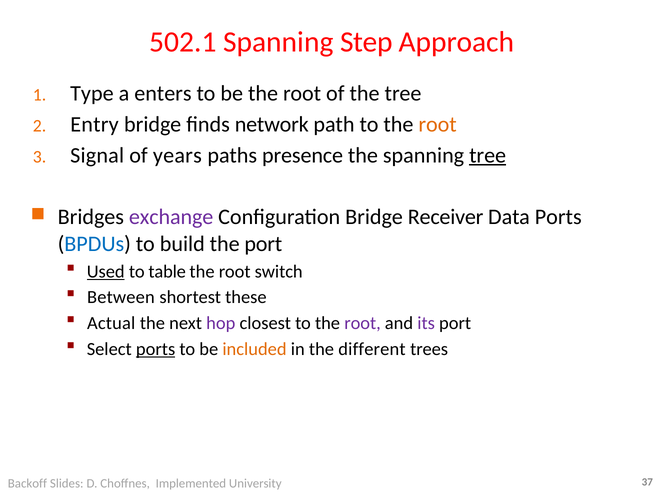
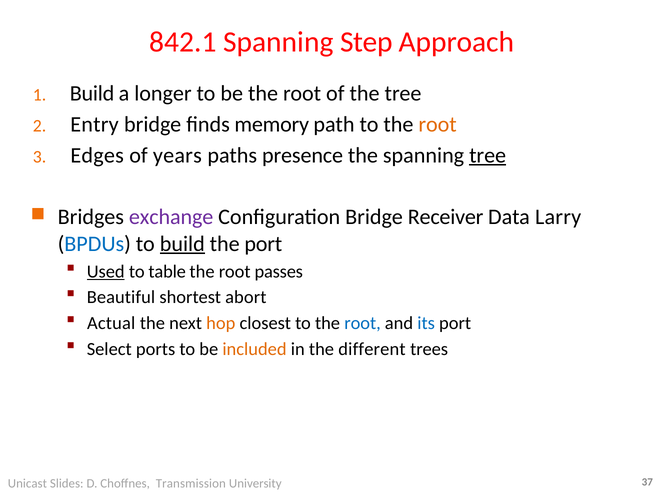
502.1: 502.1 -> 842.1 (183, 42)
Type: Type -> Build (92, 93)
enters: enters -> longer (163, 93)
network: network -> memory (272, 124)
Signal: Signal -> Edges (97, 155)
Data Ports: Ports -> Larry (558, 217)
build underline: none -> present (182, 244)
switch: switch -> passes (279, 272)
Between: Between -> Beautiful (121, 297)
these: these -> abort (246, 297)
hop colour: purple -> orange (221, 323)
root colour: purple -> blue (362, 323)
its colour: purple -> blue (426, 323)
ports underline: present -> none (156, 349)
Backoff: Backoff -> Unicast (27, 484)
Implemented: Implemented -> Transmission (191, 484)
